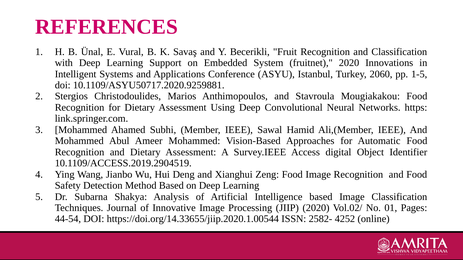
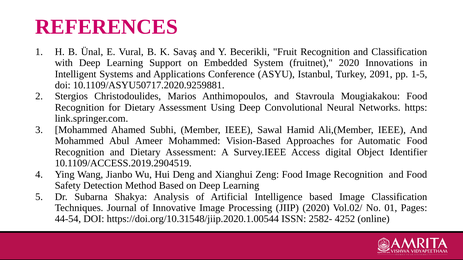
2060: 2060 -> 2091 (381, 74)
https://doi.org/14.33655/jiip.2020.1.00544: https://doi.org/14.33655/jiip.2020.1.00544 -> https://doi.org/10.31548/jiip.2020.1.00544 (193, 219)
